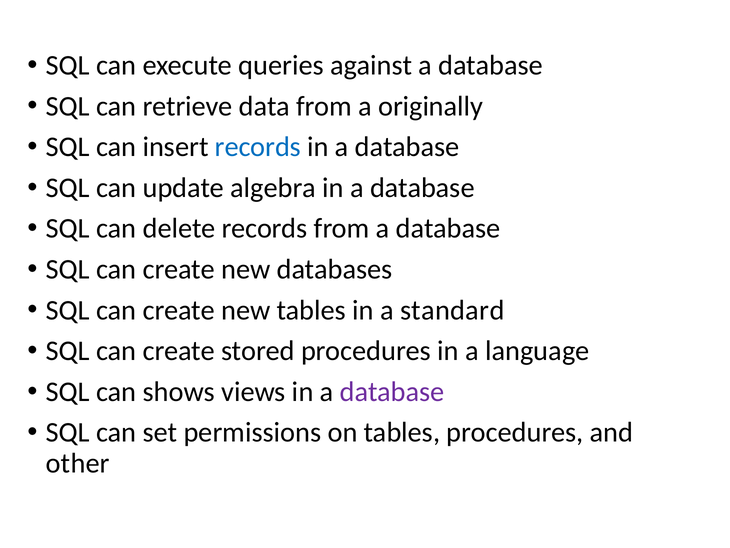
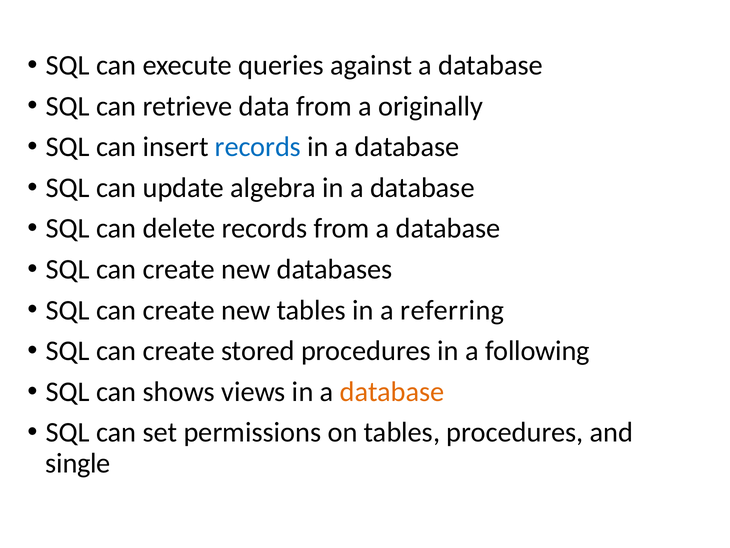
standard: standard -> referring (452, 310)
language: language -> following (537, 351)
database colour: purple -> orange (392, 391)
other: other -> single (78, 463)
